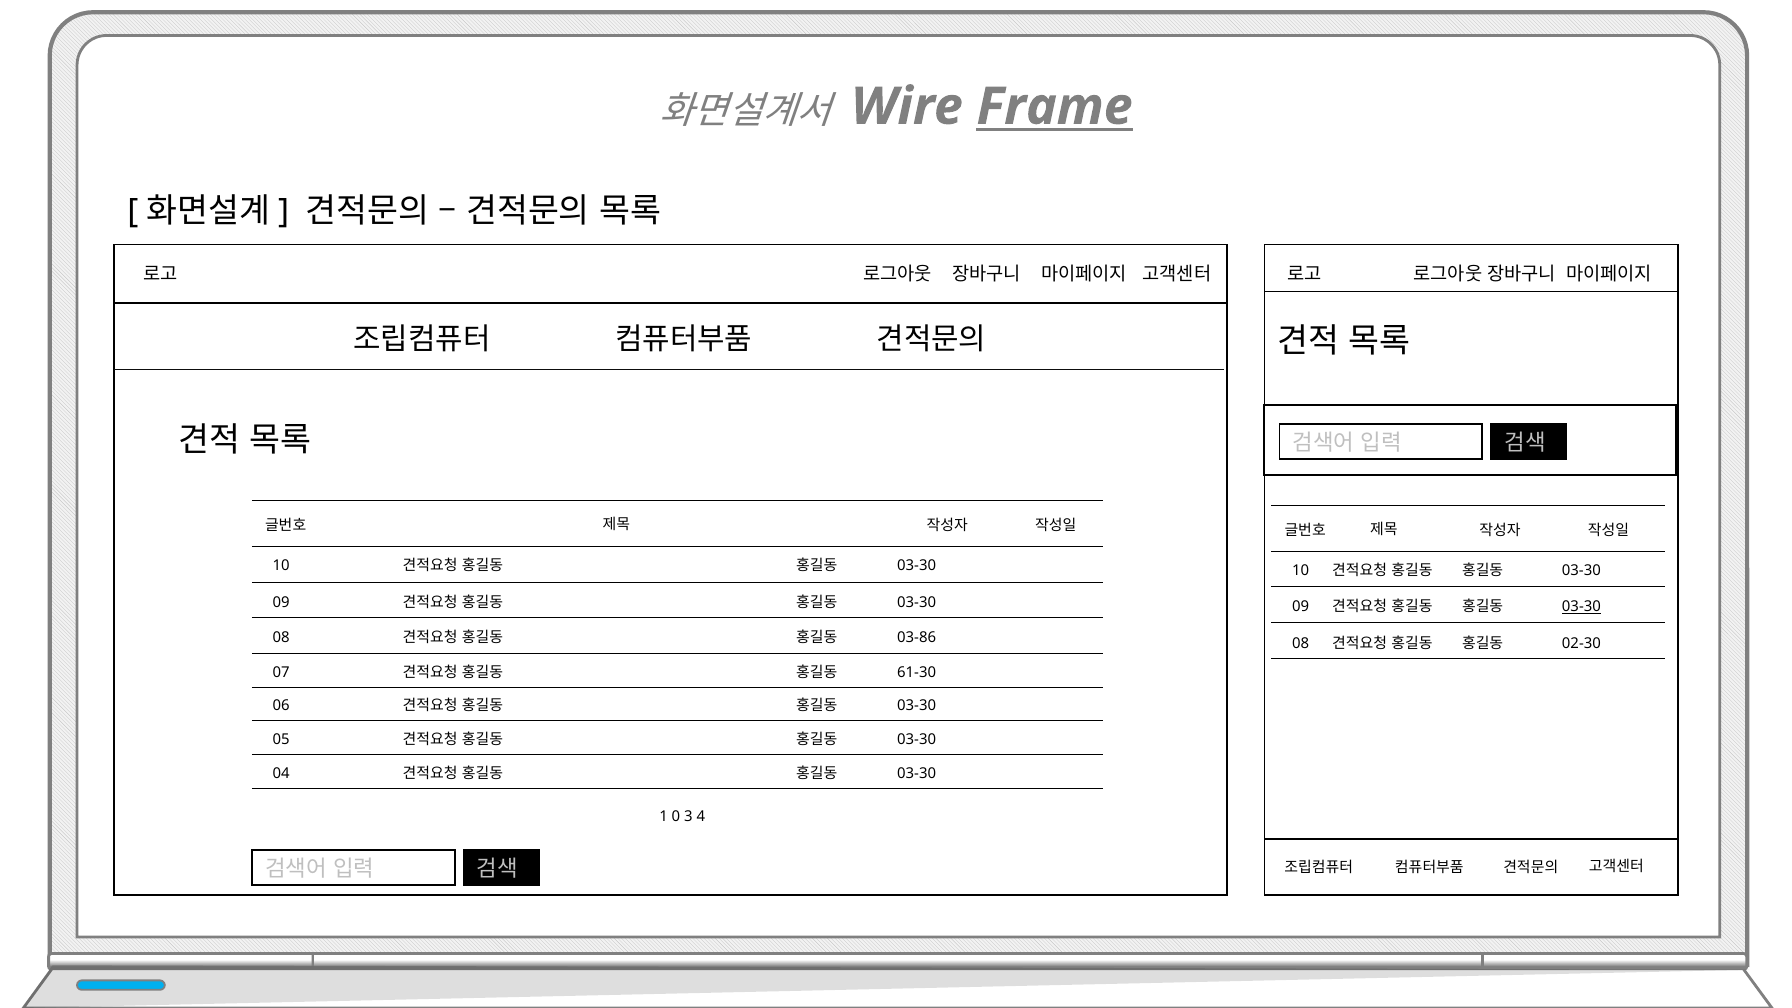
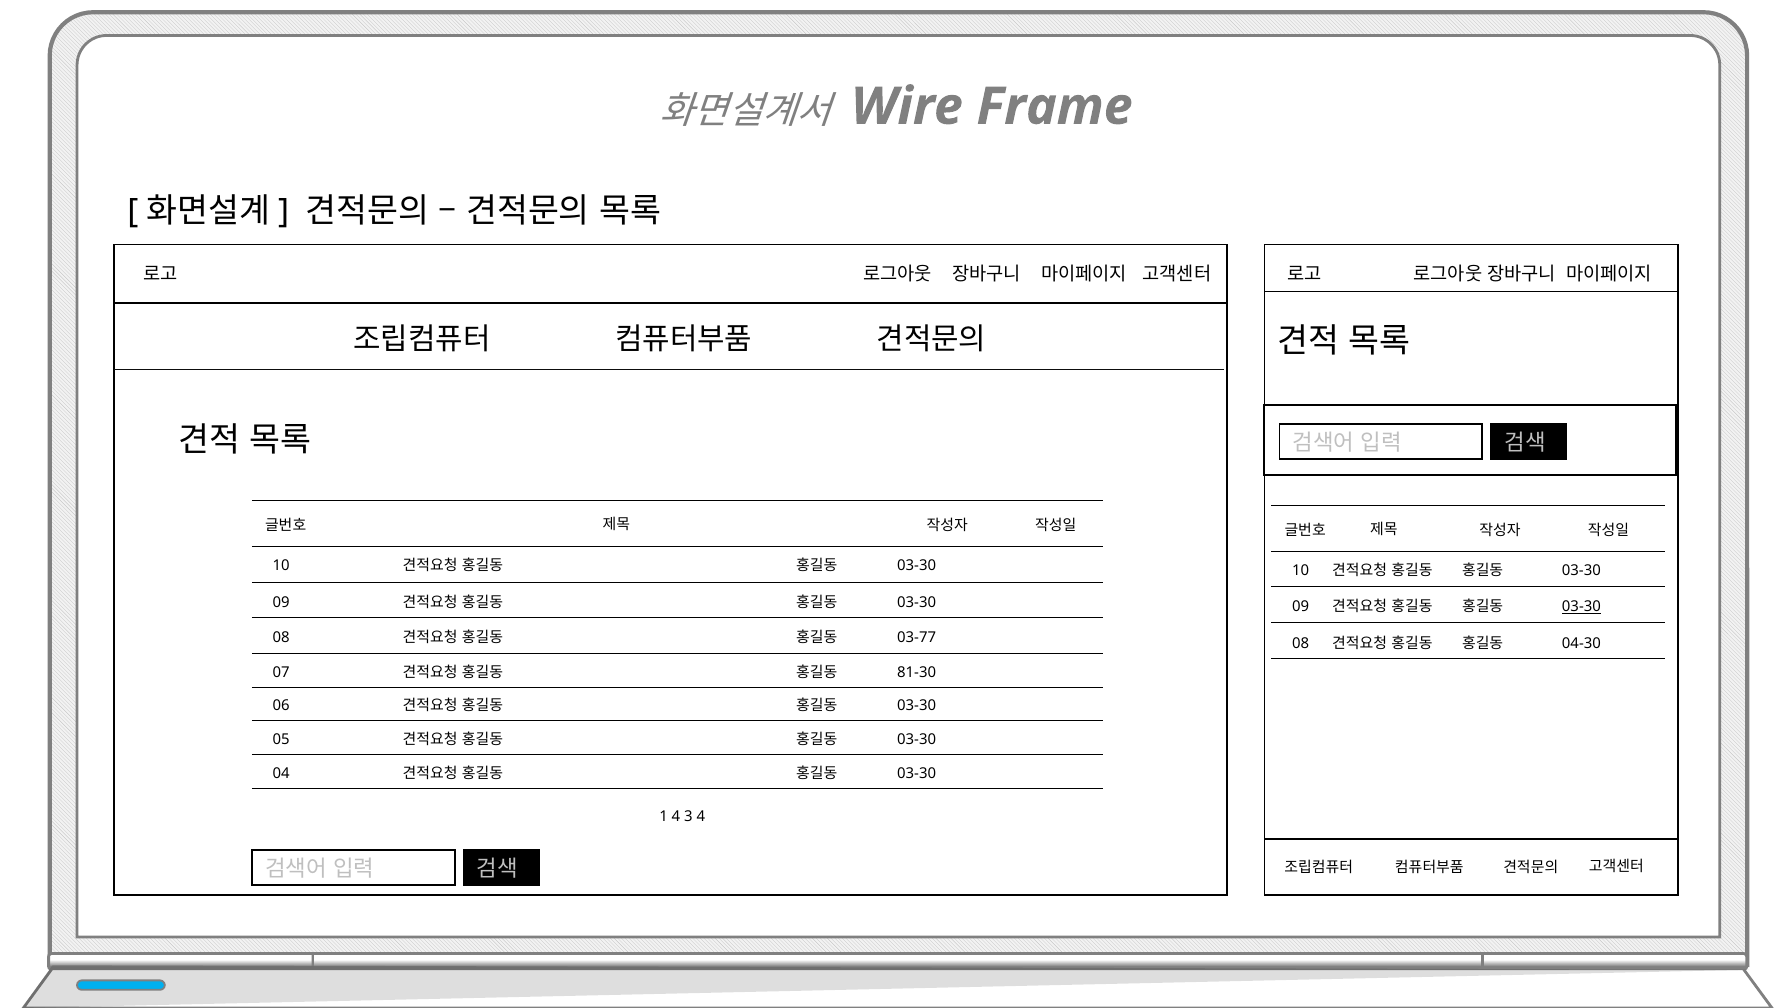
Frame underline: present -> none (1055, 107)
03-86: 03-86 -> 03-77 (917, 637)
02-30: 02-30 -> 04-30 (1581, 643)
61-30: 61-30 -> 81-30 (917, 672)
1 0: 0 -> 4 (676, 817)
